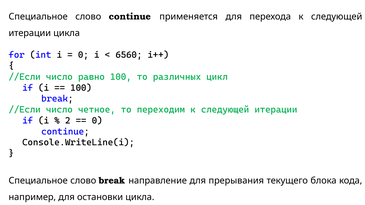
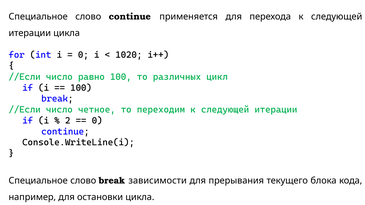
6560: 6560 -> 1020 (129, 55)
направление: направление -> зависимости (158, 181)
